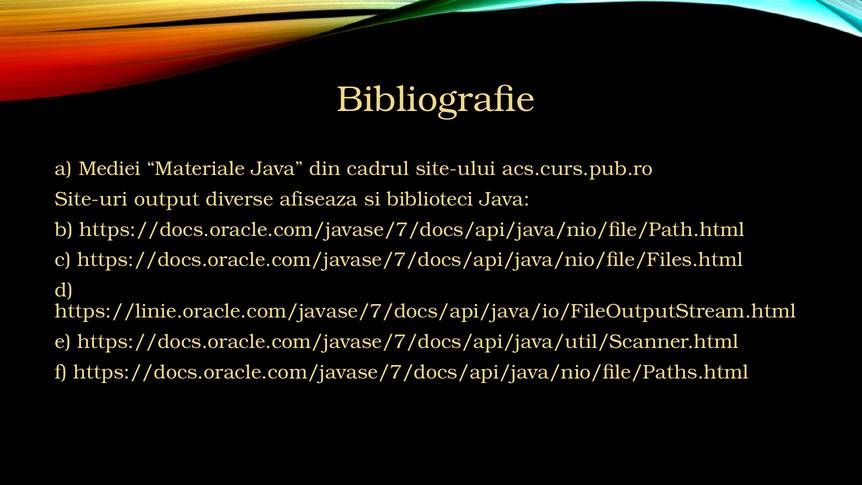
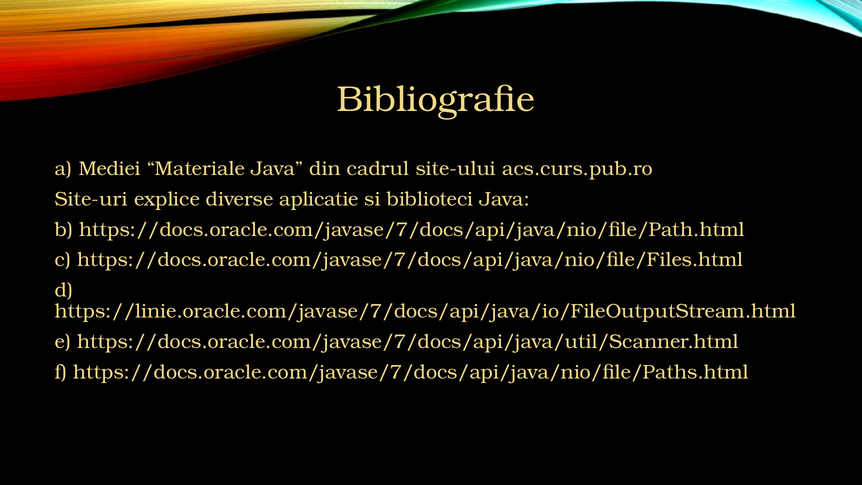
output: output -> explice (167, 199)
afiseaza: afiseaza -> aplicatie (319, 199)
